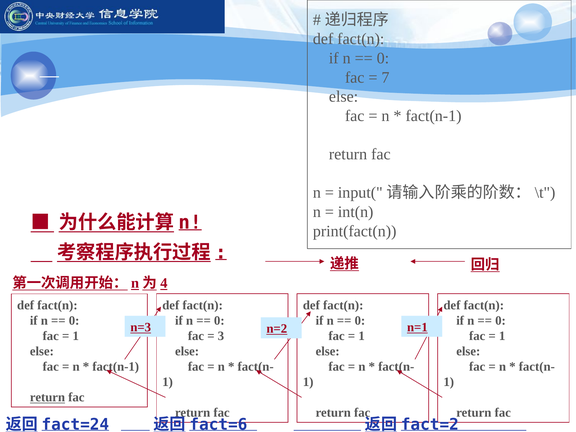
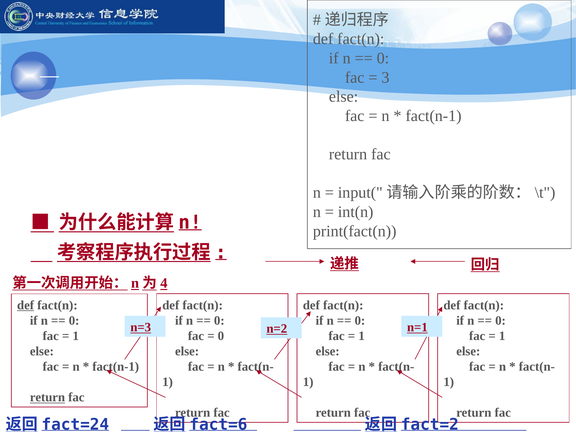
7: 7 -> 3 (385, 77)
def underline: none -> present (26, 305)
3: 3 -> 0 (221, 336)
